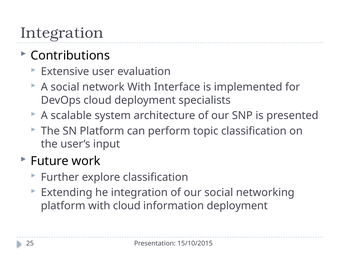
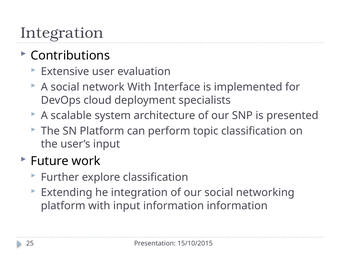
with cloud: cloud -> input (127, 206)
information deployment: deployment -> information (237, 206)
